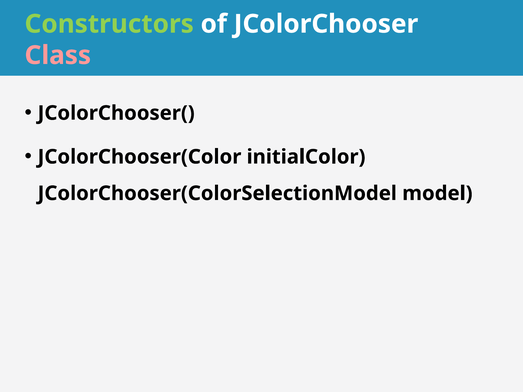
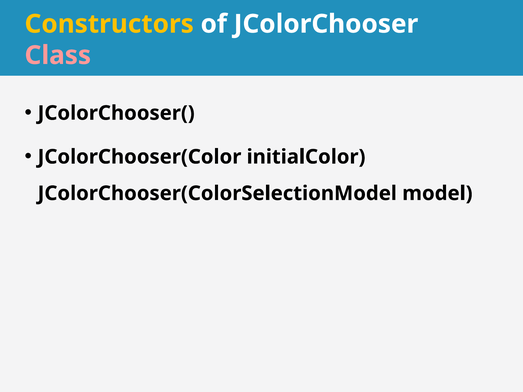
Constructors colour: light green -> yellow (109, 24)
